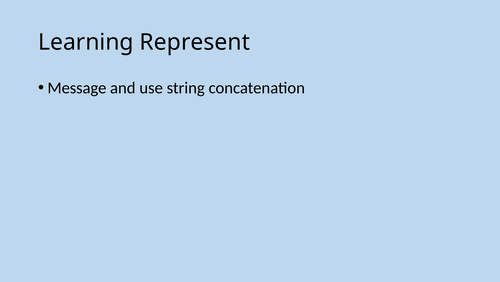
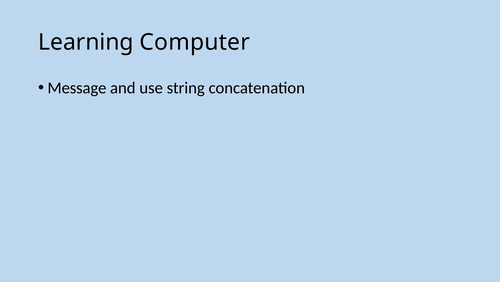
Represent: Represent -> Computer (195, 42)
